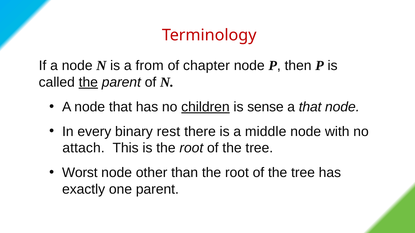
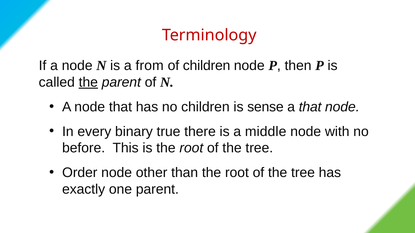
of chapter: chapter -> children (207, 66)
children underline: present -> none (205, 107)
rest: rest -> true (169, 132)
attach: attach -> before (84, 148)
Worst: Worst -> Order (80, 173)
